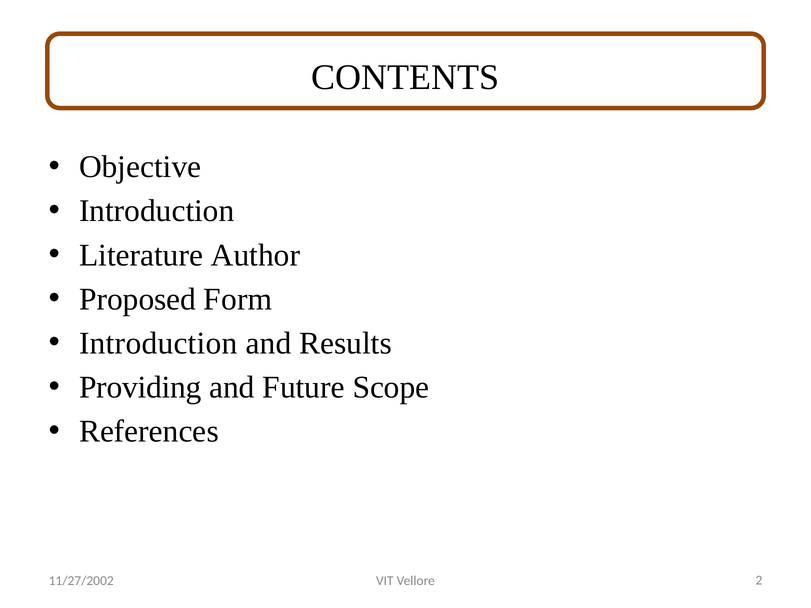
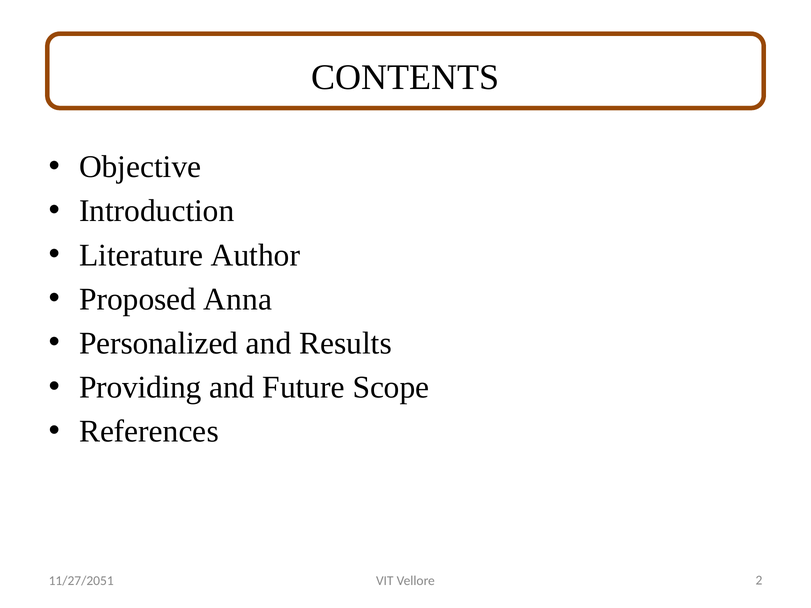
Form: Form -> Anna (238, 299)
Introduction: Introduction -> Personalized (159, 343)
11/27/2002: 11/27/2002 -> 11/27/2051 (81, 581)
